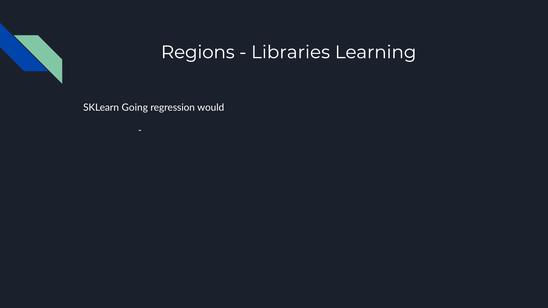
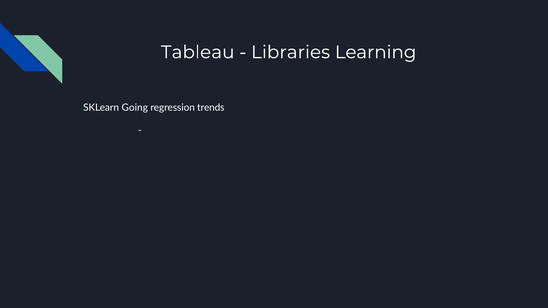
Regions: Regions -> Tableau (198, 52)
would: would -> trends (211, 108)
